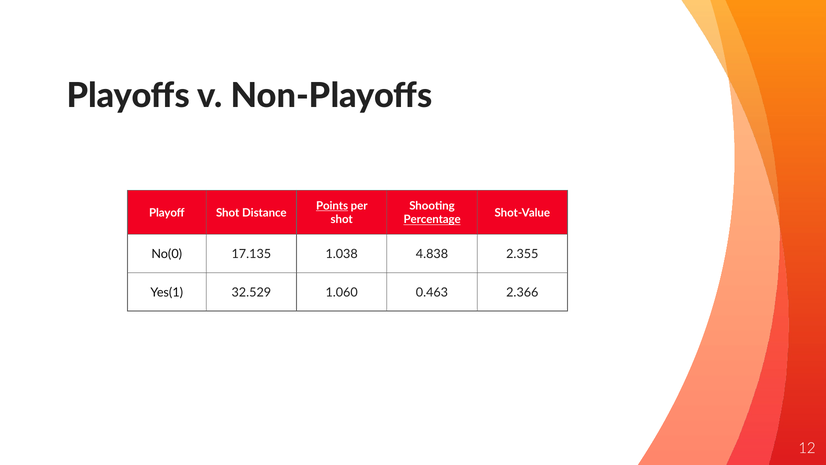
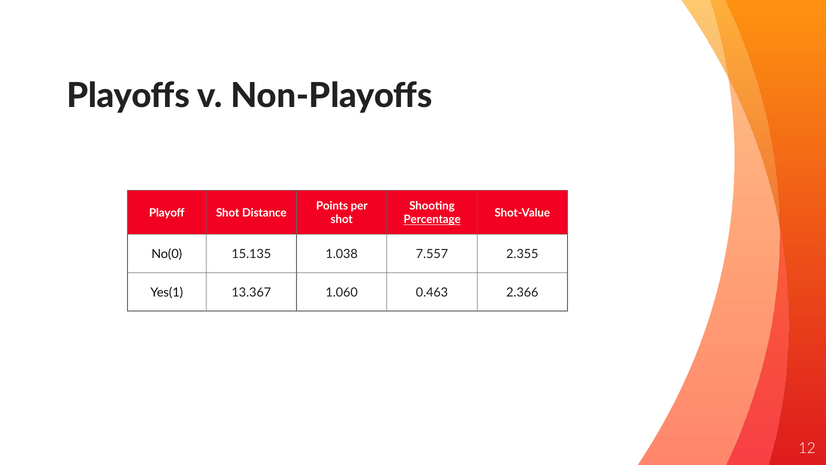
Points underline: present -> none (332, 206)
17.135: 17.135 -> 15.135 (251, 254)
4.838: 4.838 -> 7.557 (432, 254)
32.529: 32.529 -> 13.367 (251, 292)
